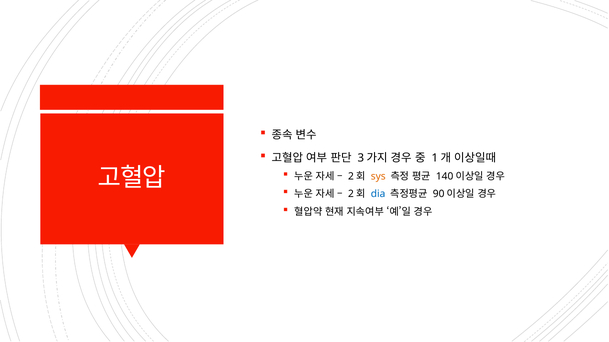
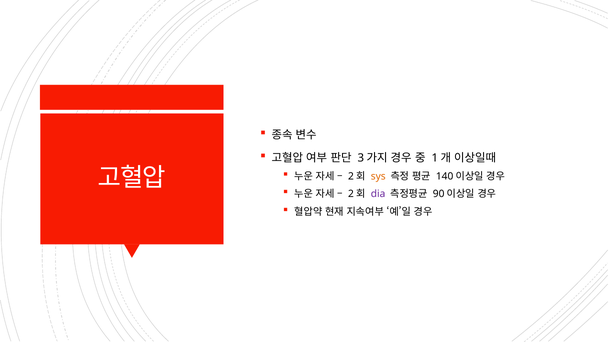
dia colour: blue -> purple (378, 194)
